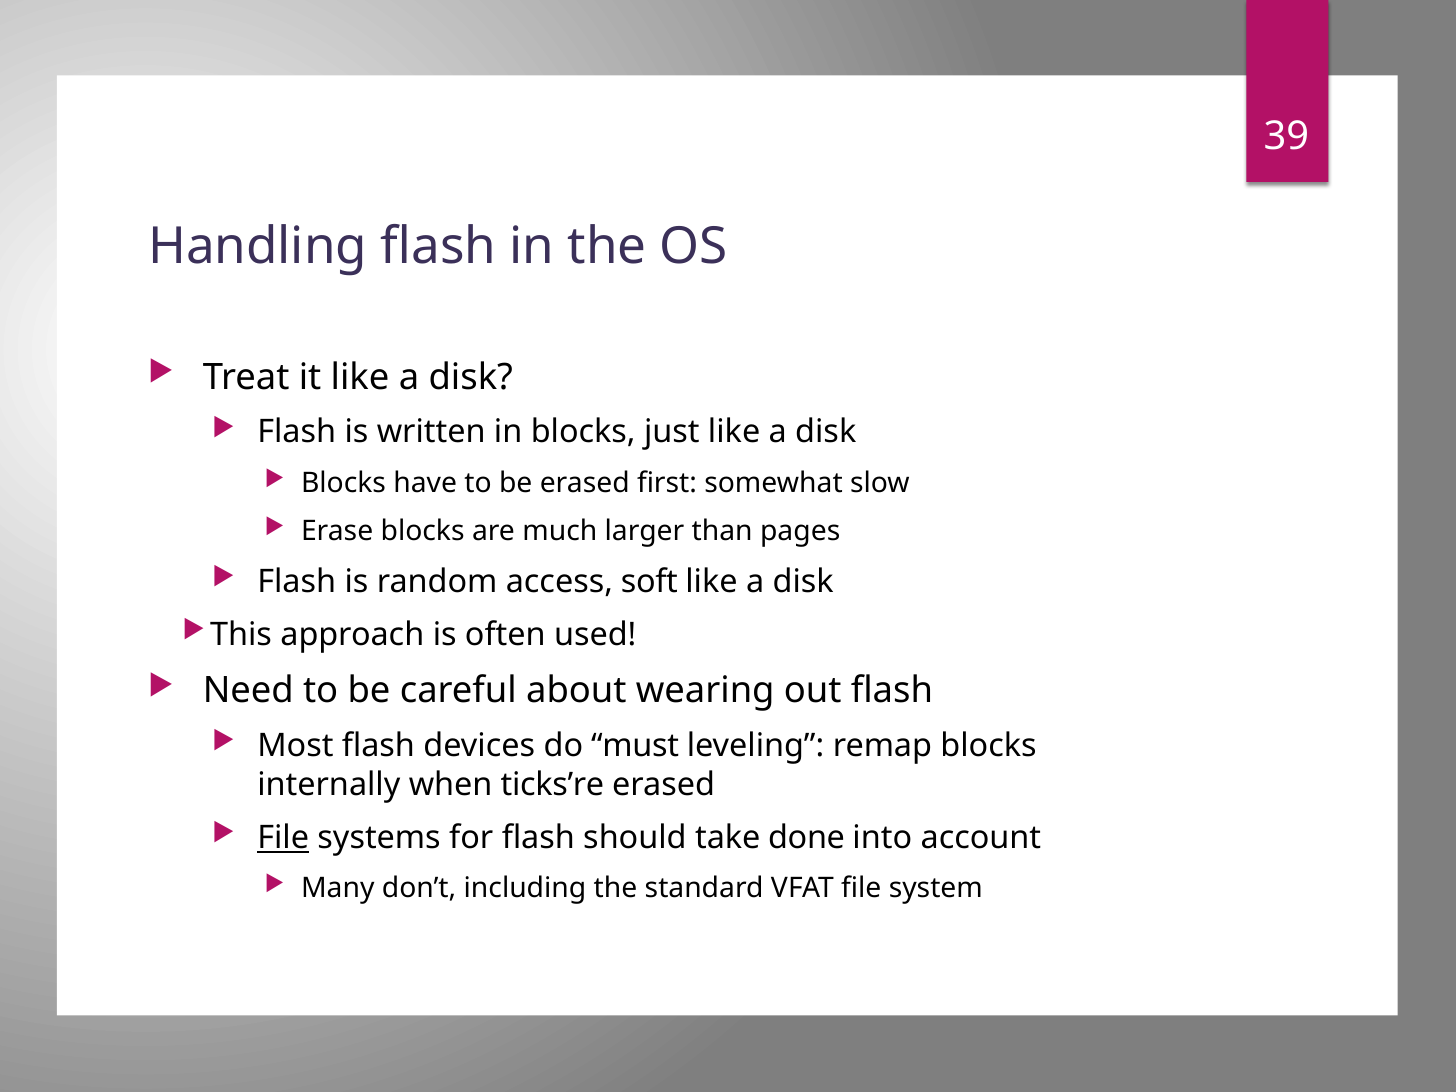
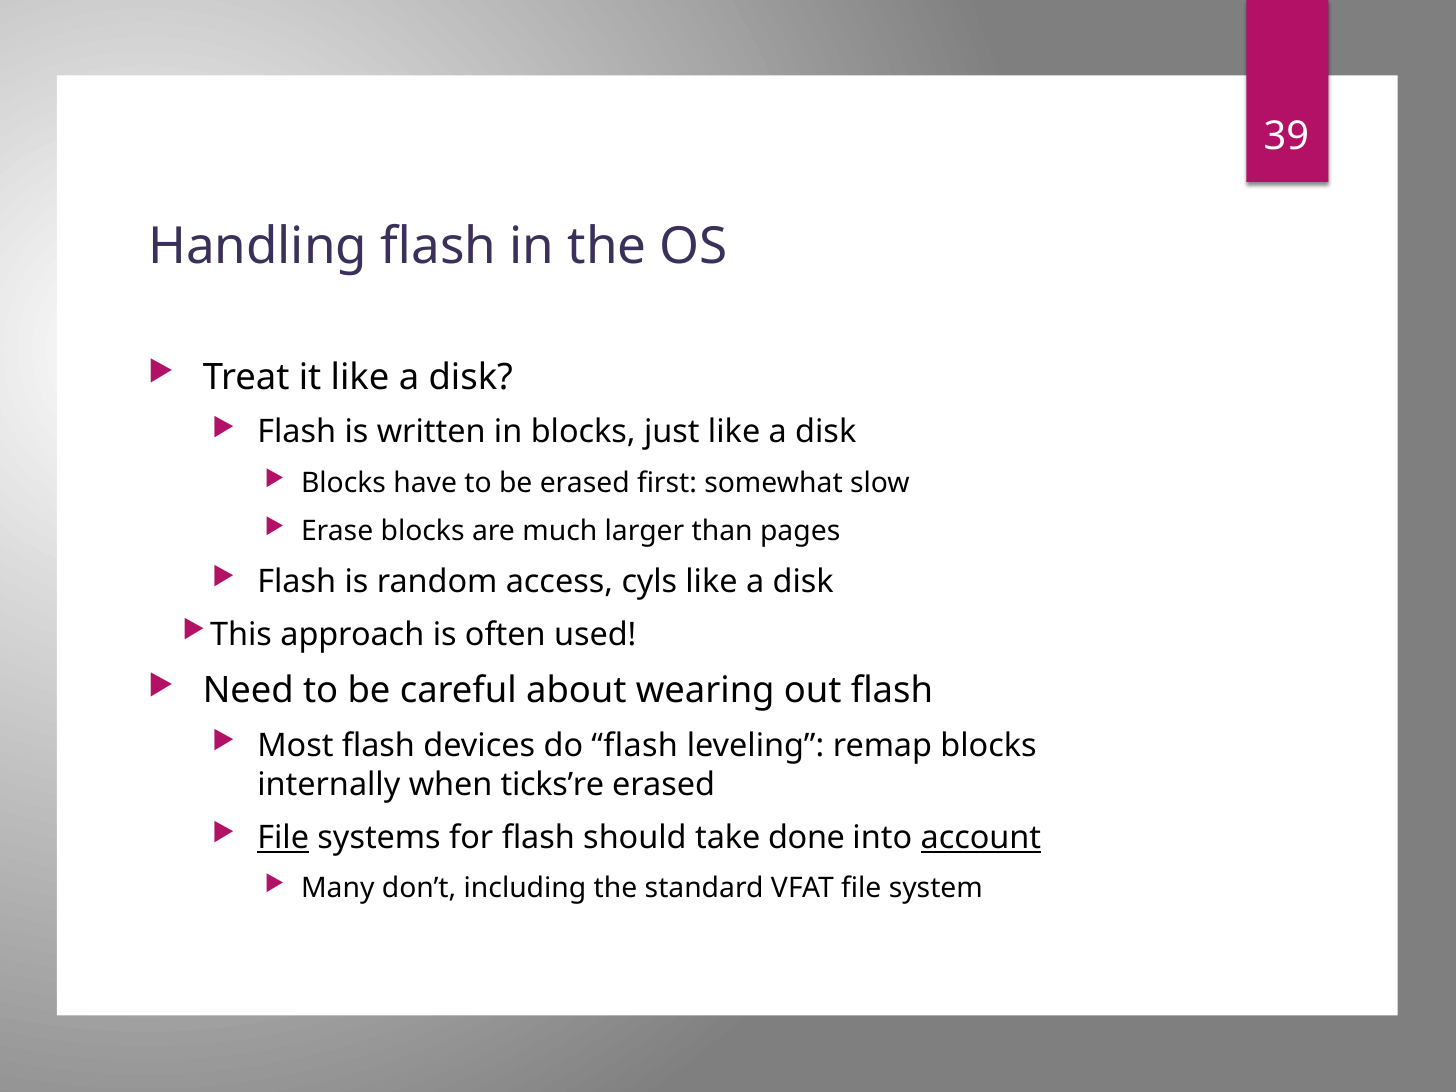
soft: soft -> cyls (649, 582)
do must: must -> flash (635, 746)
account underline: none -> present (981, 838)
